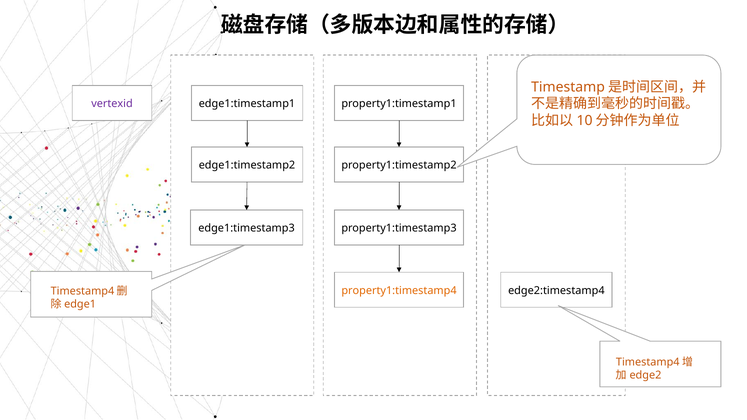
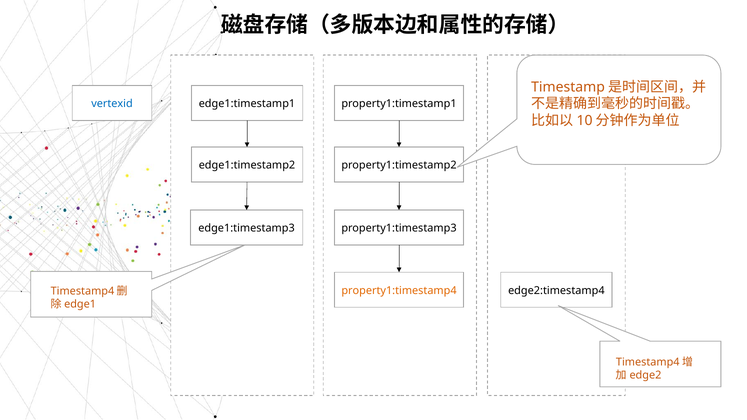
vertexid colour: purple -> blue (112, 104)
